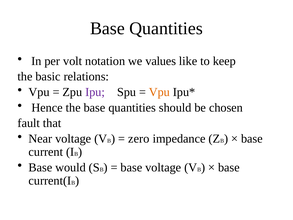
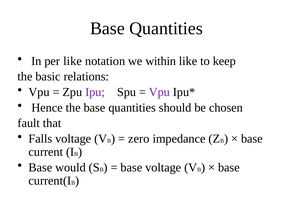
per volt: volt -> like (73, 61)
values: values -> within (161, 61)
Vpu colour: orange -> purple (159, 92)
Near: Near -> Falls (40, 139)
